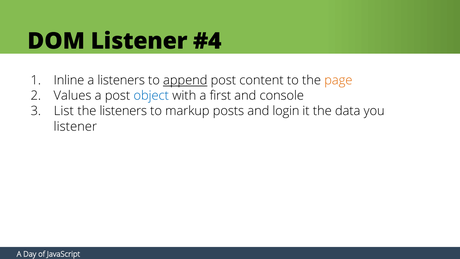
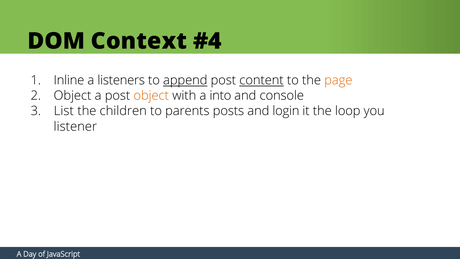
DOM Listener: Listener -> Context (139, 41)
content underline: none -> present (262, 80)
Values: Values -> Object (73, 96)
object colour: blue -> orange (151, 96)
first: first -> into (220, 96)
the listeners: listeners -> children (123, 111)
markup: markup -> parents (187, 111)
data: data -> loop (348, 111)
